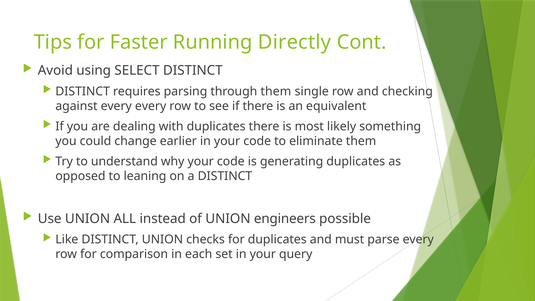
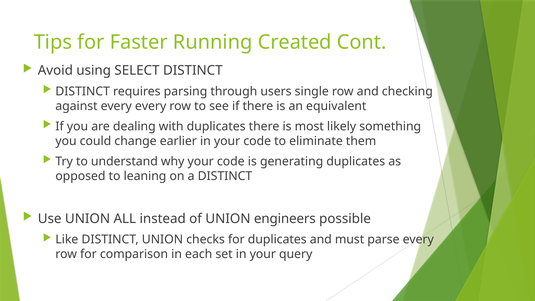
Directly: Directly -> Created (295, 42)
through them: them -> users (276, 91)
